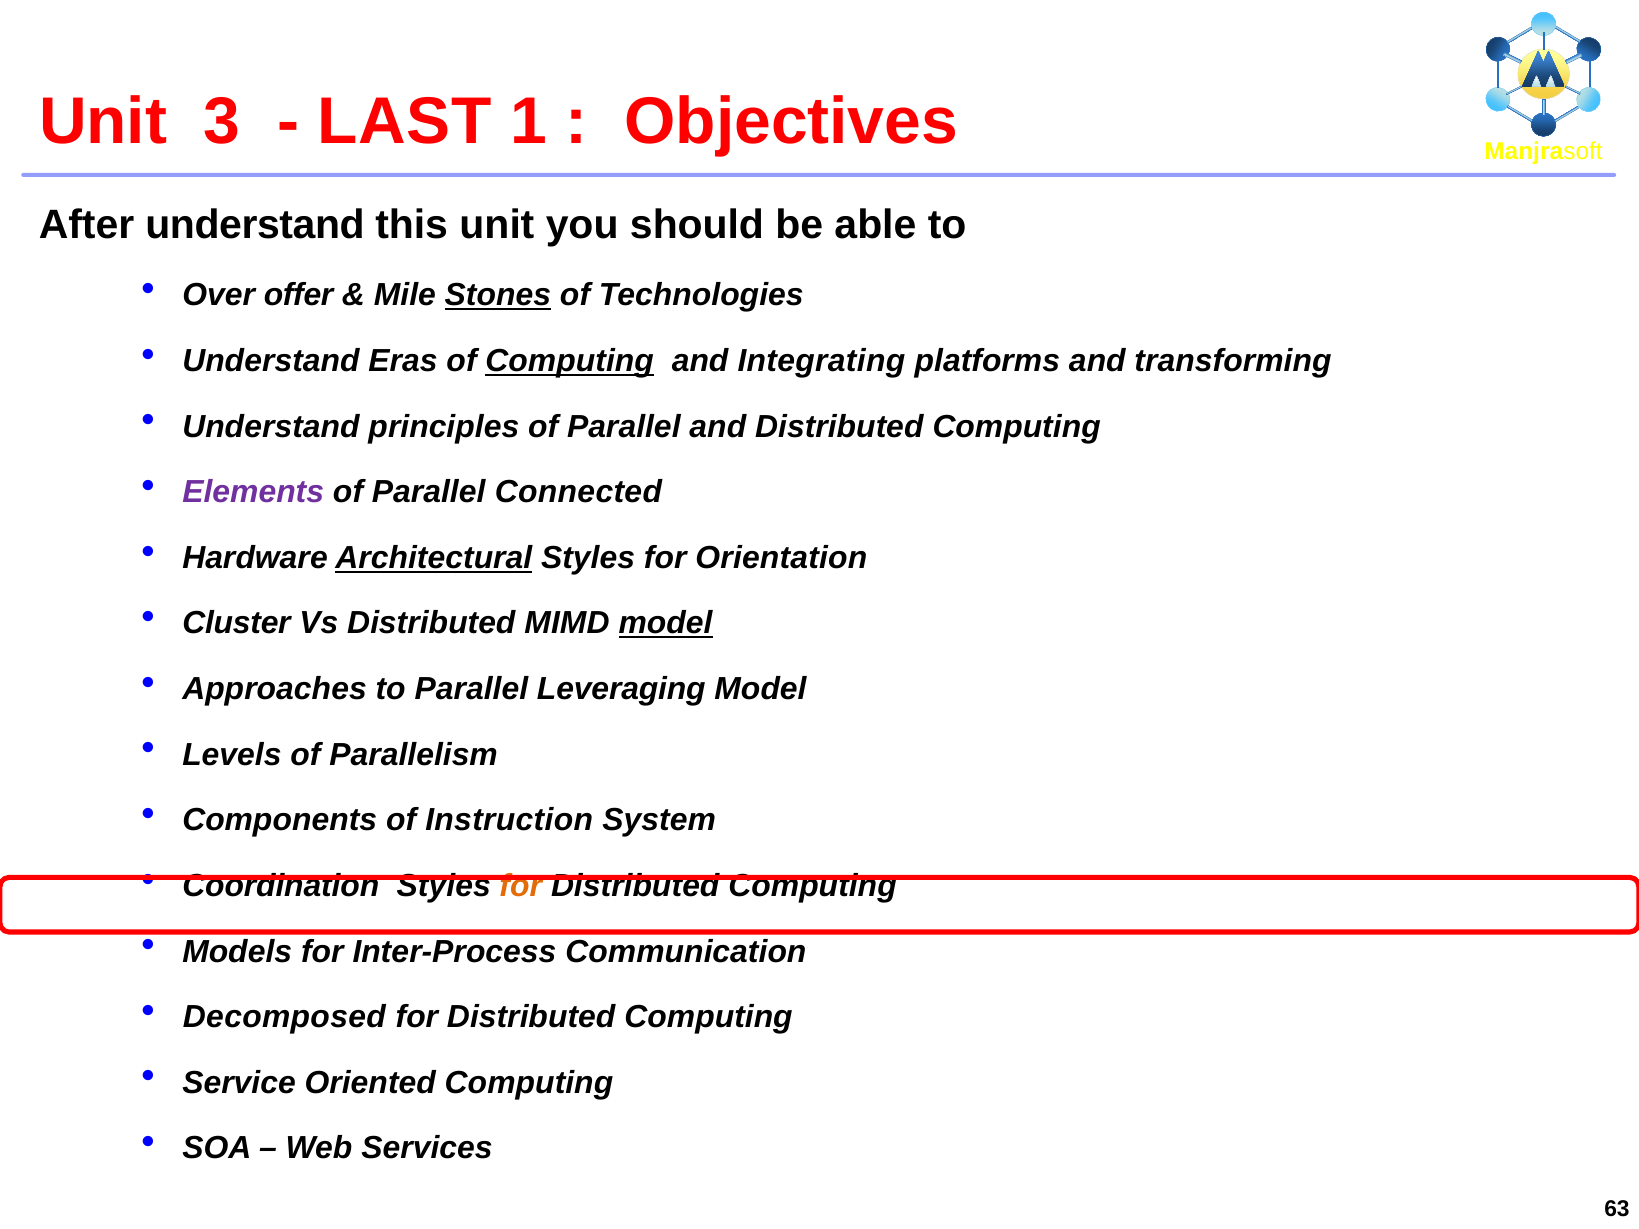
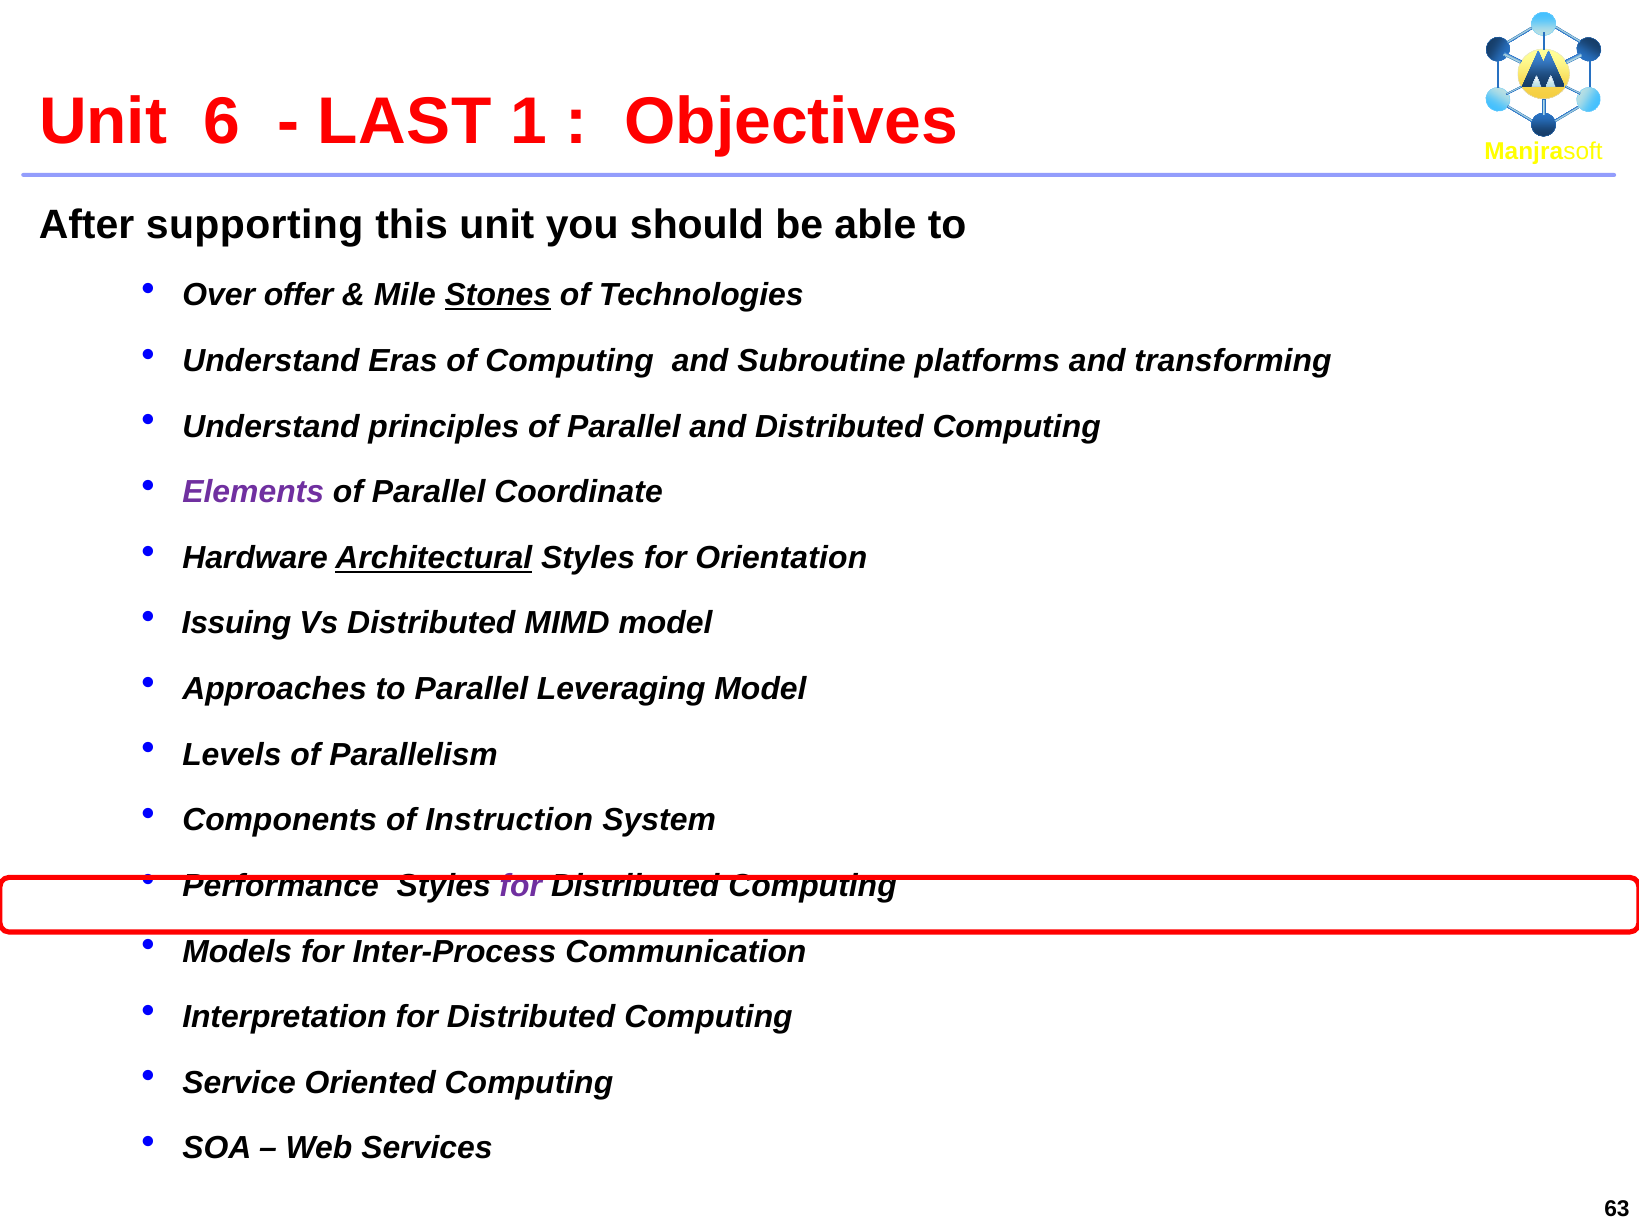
3: 3 -> 6 (222, 122)
After understand: understand -> supporting (255, 225)
Computing underline: present -> none (570, 361)
Integrating: Integrating -> Subroutine (822, 361)
Connected: Connected -> Coordinate (579, 492)
Cluster: Cluster -> Issuing (237, 624)
model underline: present -> none (665, 624)
Coordination: Coordination -> Performance (281, 886)
for colour: orange -> purple (521, 886)
Decomposed: Decomposed -> Interpretation (285, 1017)
